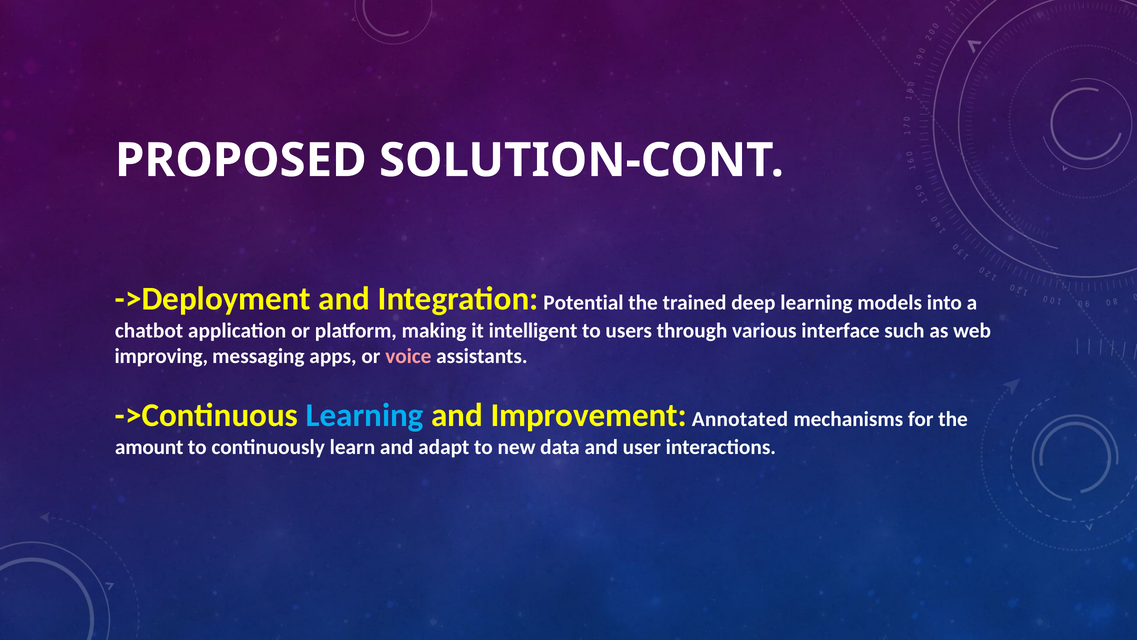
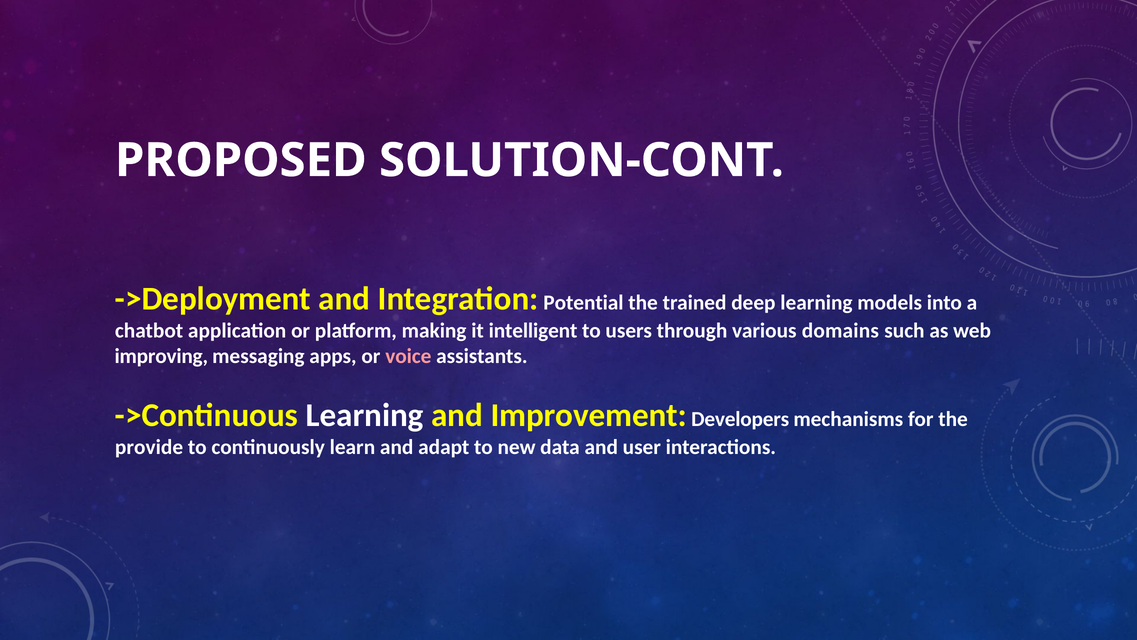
interface: interface -> domains (840, 330)
Learning colour: light blue -> white (365, 415)
Annotated: Annotated -> Developers (740, 419)
amount: amount -> provide (149, 447)
